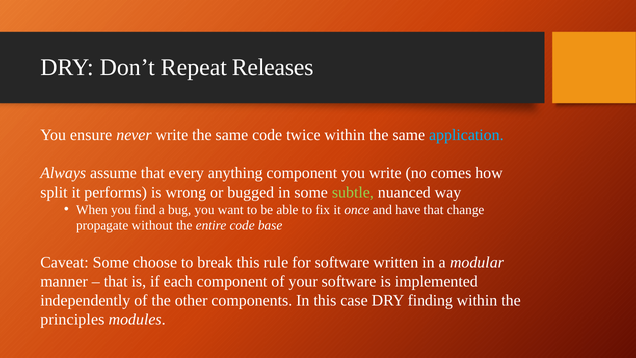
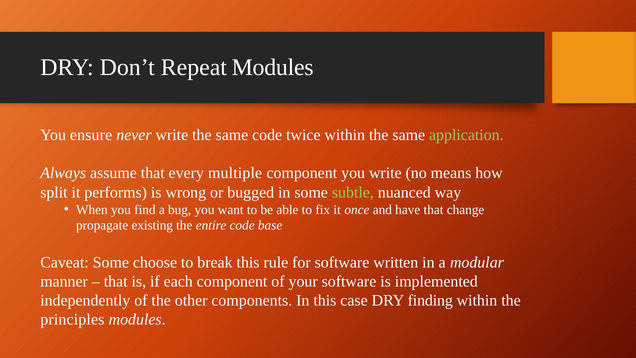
Repeat Releases: Releases -> Modules (273, 67)
application colour: light blue -> light green (466, 135)
anything: anything -> multiple (235, 173)
comes: comes -> means (451, 173)
without: without -> existing (152, 225)
